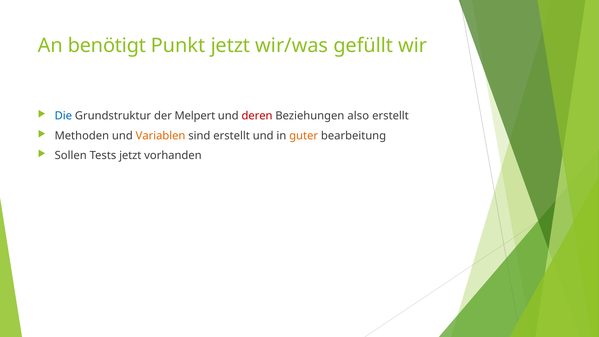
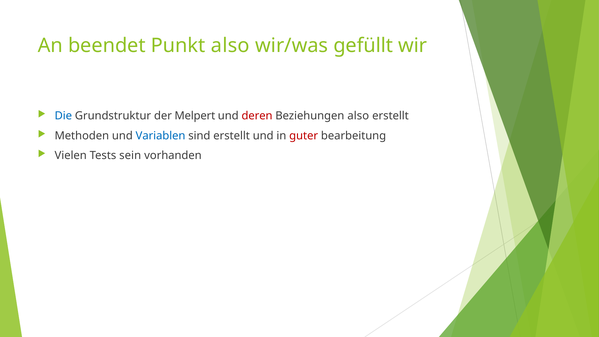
benötigt: benötigt -> beendet (107, 46)
Punkt jetzt: jetzt -> also (230, 46)
Variablen colour: orange -> blue (161, 136)
guter colour: orange -> red (304, 136)
Sollen: Sollen -> Vielen (71, 155)
Tests jetzt: jetzt -> sein (130, 155)
